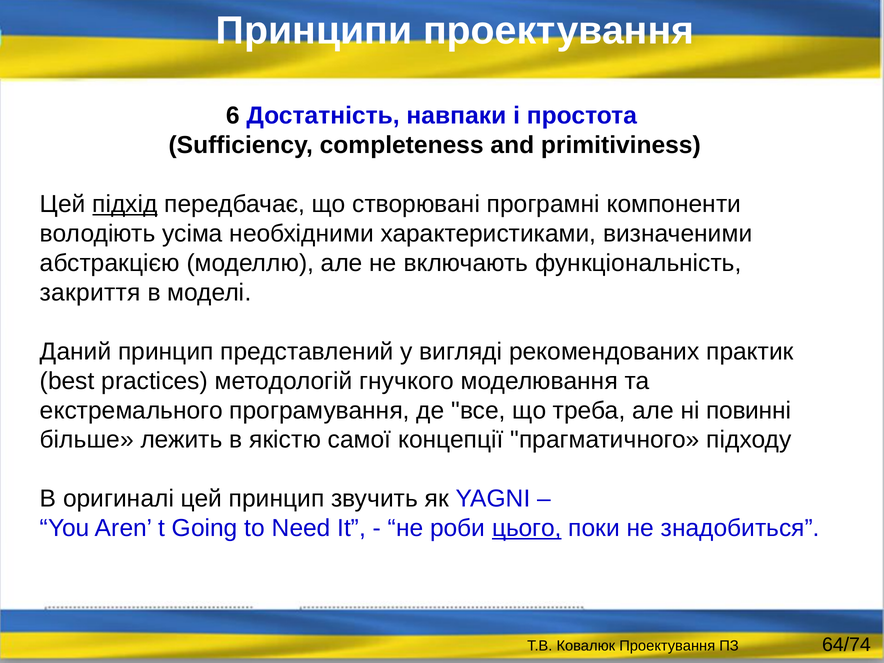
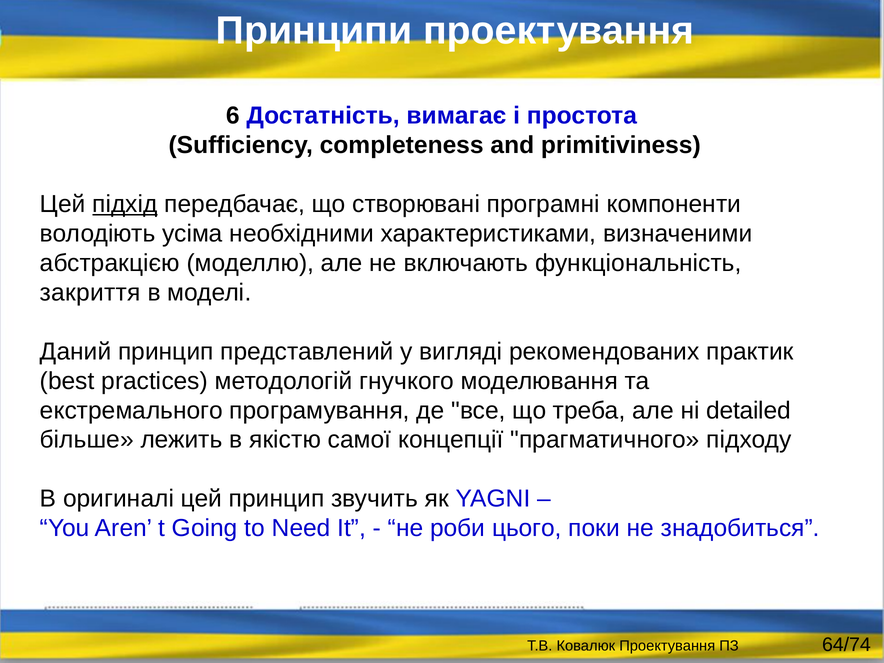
навпаки: навпаки -> вимагає (456, 116)
повинні: повинні -> detailed (749, 410)
цього underline: present -> none (527, 528)
